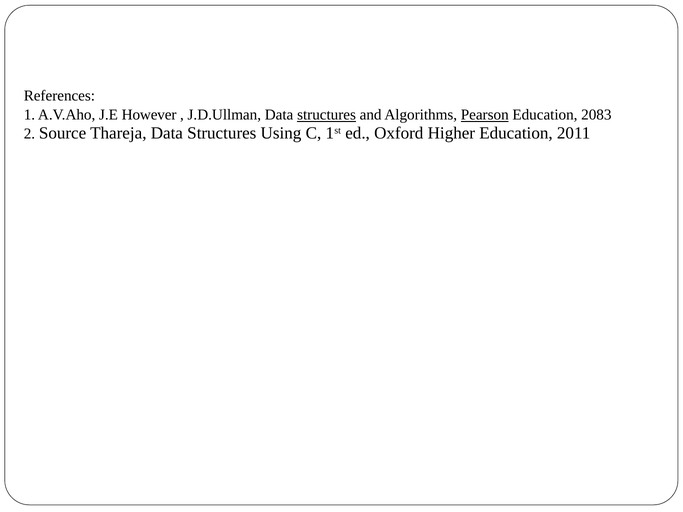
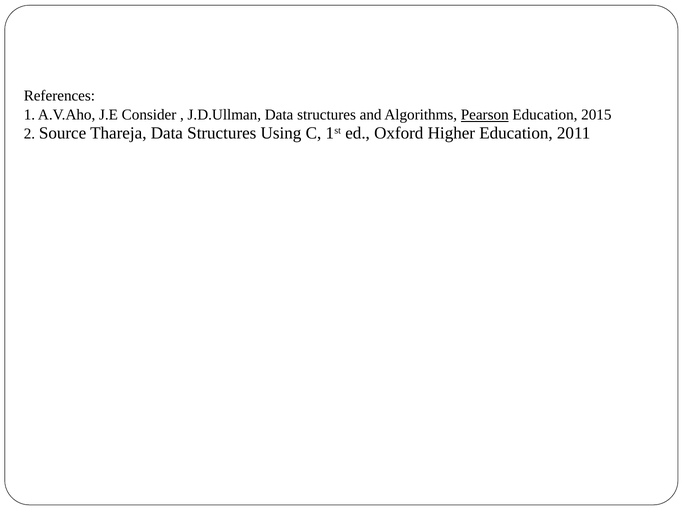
However: However -> Consider (149, 115)
structures underline: present -> none (327, 115)
2083: 2083 -> 2015 (596, 115)
